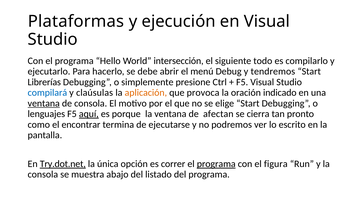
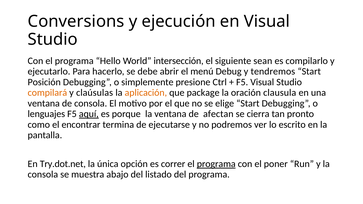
Plataformas: Plataformas -> Conversions (76, 22)
todo: todo -> sean (263, 61)
Librerías: Librerías -> Posición (44, 82)
compilará colour: blue -> orange (47, 93)
provoca: provoca -> package (203, 93)
indicado: indicado -> clausula (280, 93)
ventana underline: present -> none (44, 103)
Try.dot.net underline: present -> none (63, 164)
figura: figura -> poner (276, 164)
